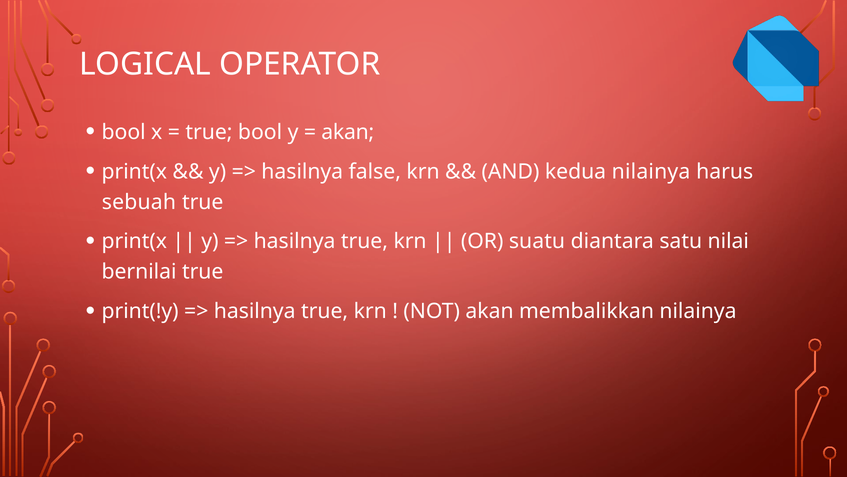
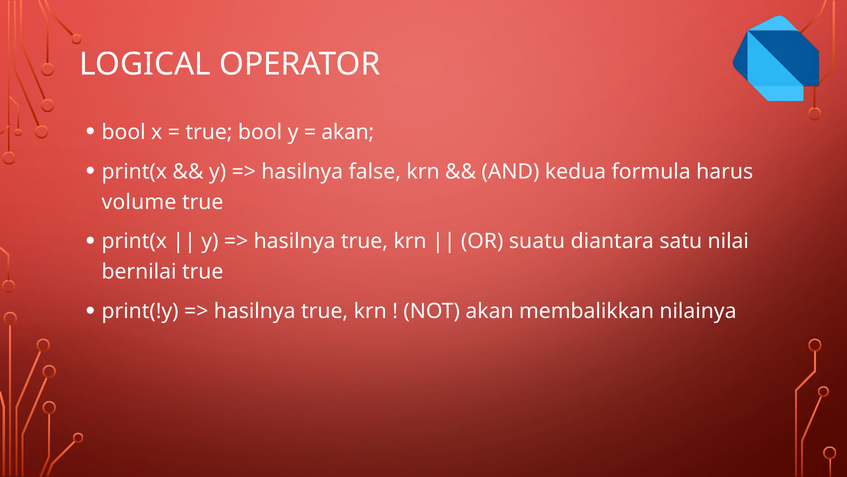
kedua nilainya: nilainya -> formula (651, 171)
sebuah: sebuah -> volume (139, 202)
